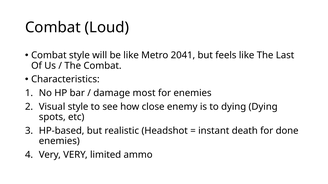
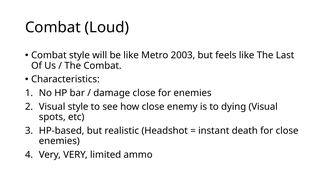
2041: 2041 -> 2003 (183, 55)
damage most: most -> close (144, 93)
dying Dying: Dying -> Visual (263, 107)
for done: done -> close (287, 131)
